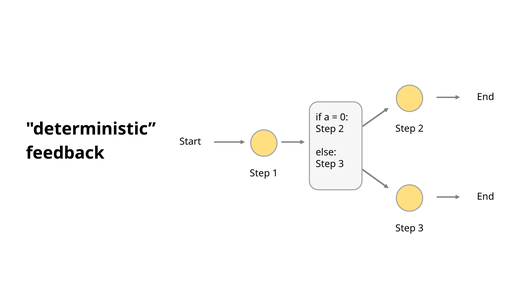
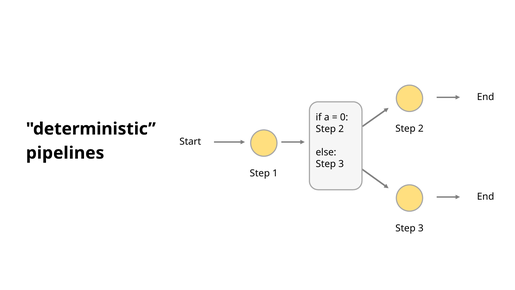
feedback: feedback -> pipelines (65, 153)
